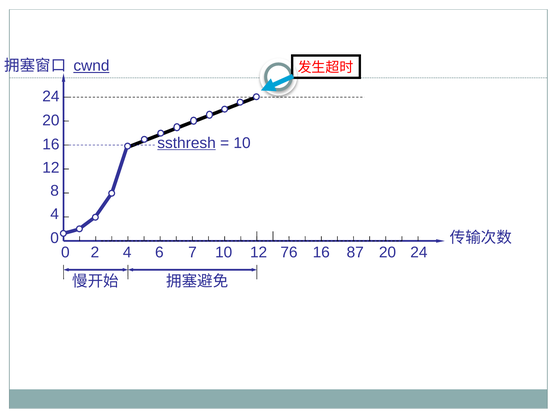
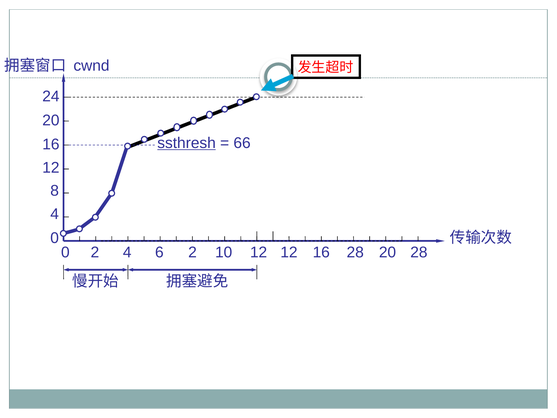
cwnd underline: present -> none (91, 66)
10: 10 -> 66 (242, 143)
6 7: 7 -> 2 (193, 252)
12 76: 76 -> 12 (289, 252)
16 87: 87 -> 28 (355, 252)
24: 24 -> 28 (419, 252)
